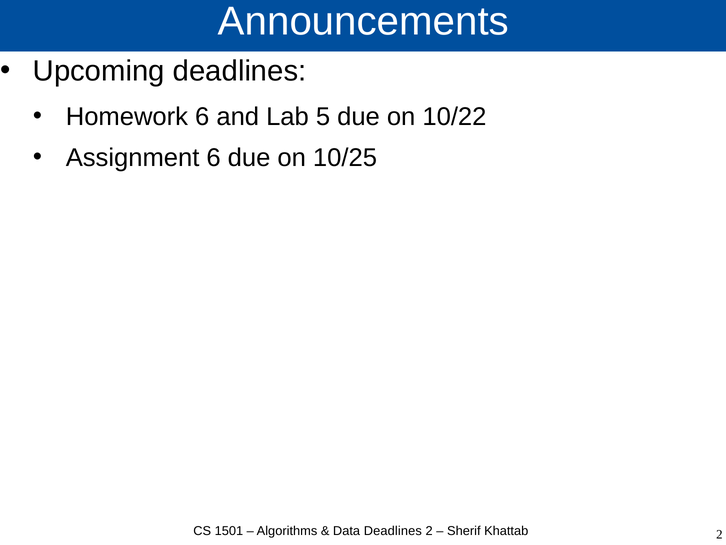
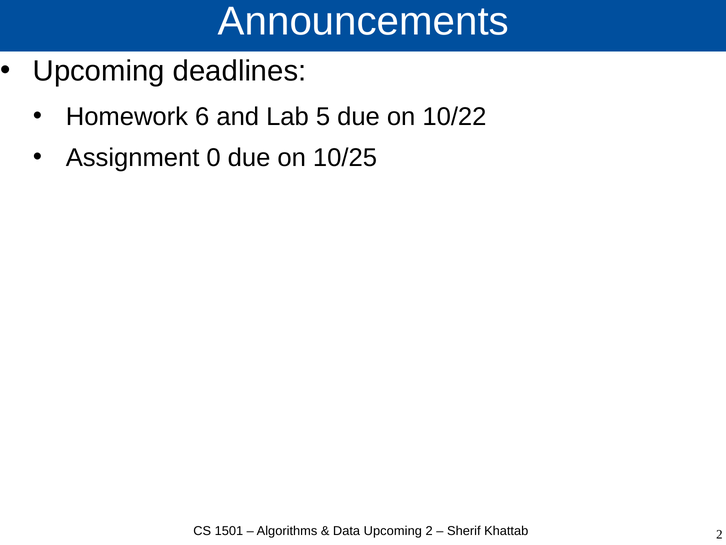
Assignment 6: 6 -> 0 (214, 158)
Data Deadlines: Deadlines -> Upcoming (393, 531)
